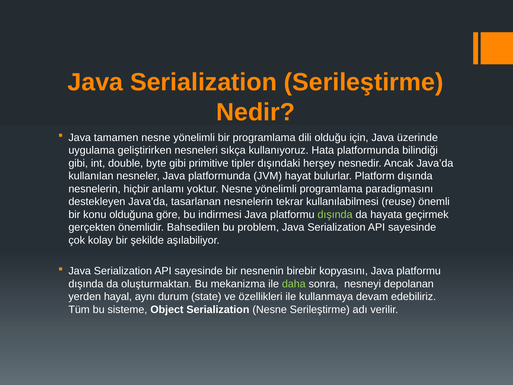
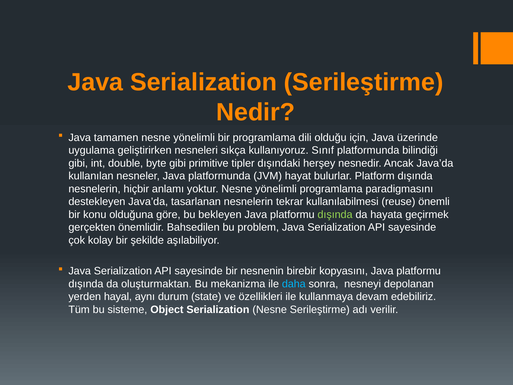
Hata: Hata -> Sınıf (323, 150)
indirmesi: indirmesi -> bekleyen (220, 214)
daha colour: light green -> light blue (294, 284)
